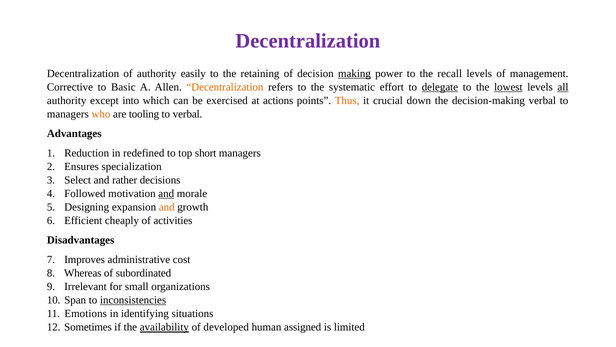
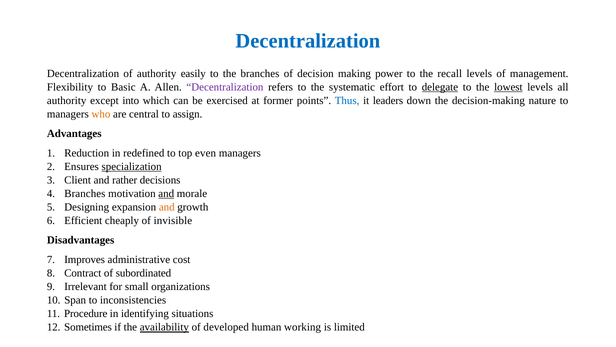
Decentralization colour: purple -> blue (308, 41)
the retaining: retaining -> branches (260, 73)
making underline: present -> none (354, 73)
Corrective: Corrective -> Flexibility (70, 87)
Decentralization colour: orange -> purple (225, 87)
all underline: present -> none (563, 87)
actions: actions -> former (278, 101)
Thus colour: orange -> blue (347, 101)
crucial: crucial -> leaders (388, 101)
decision-making verbal: verbal -> nature (542, 101)
tooling: tooling -> central (144, 114)
to verbal: verbal -> assign (188, 114)
short: short -> even (206, 153)
specialization underline: none -> present (132, 166)
Select: Select -> Client (78, 180)
Followed: Followed -> Branches (85, 193)
activities: activities -> invisible (173, 220)
Whereas: Whereas -> Contract (83, 273)
inconsistencies underline: present -> none (133, 300)
Emotions: Emotions -> Procedure (86, 313)
assigned: assigned -> working (303, 327)
